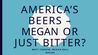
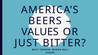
MEGAN: MEGAN -> VALUES (40, 32)
